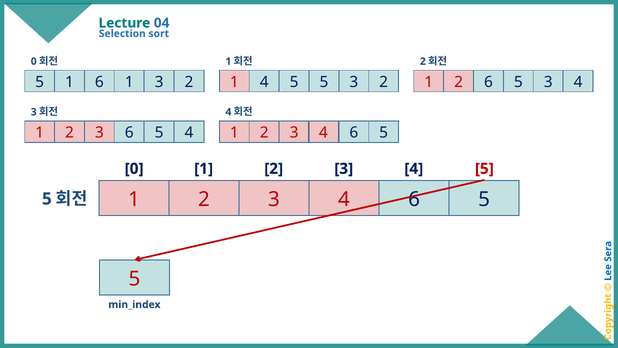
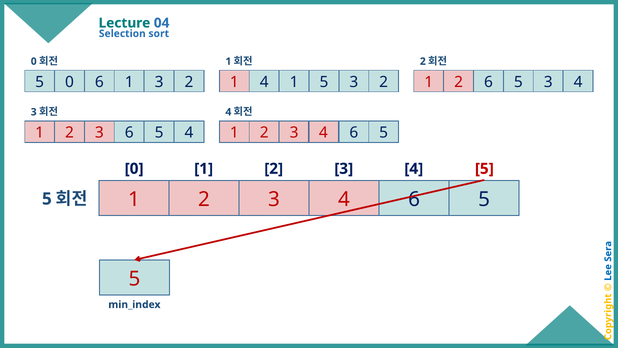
5 1: 1 -> 0 (70, 82)
1 4 5: 5 -> 1 (294, 82)
